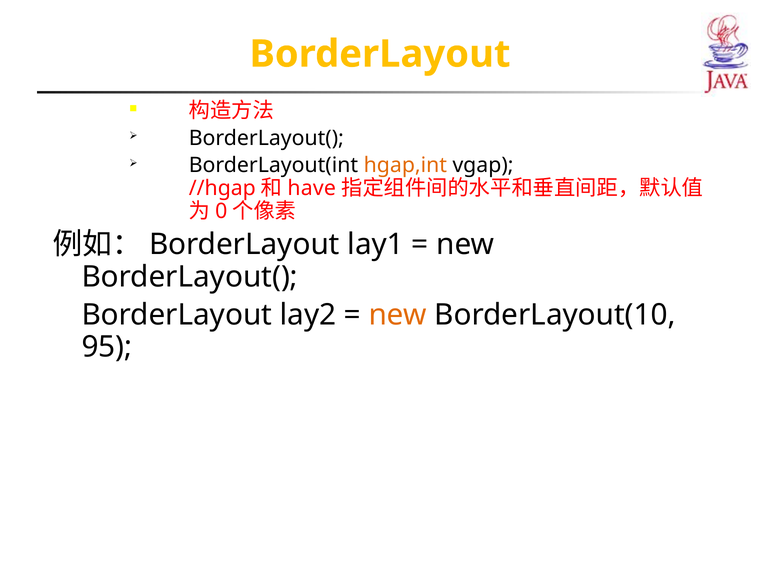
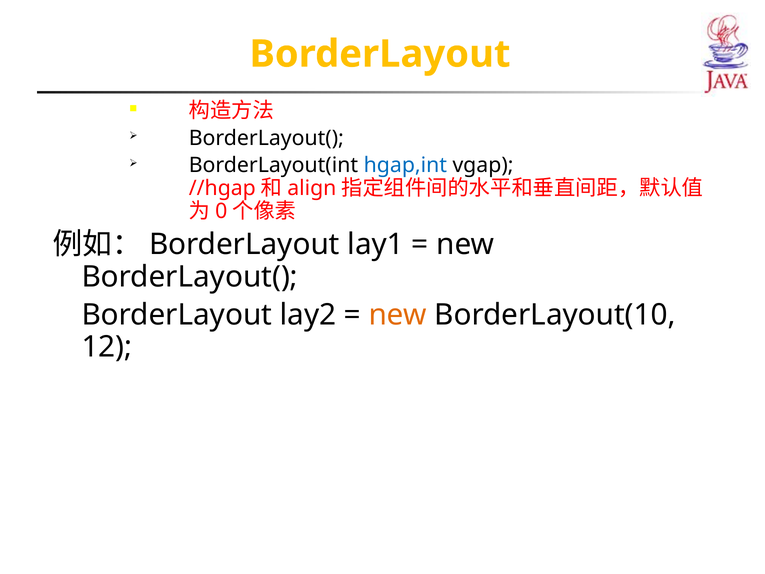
hgap,int colour: orange -> blue (405, 165)
have: have -> align (312, 188)
95: 95 -> 12 (107, 347)
